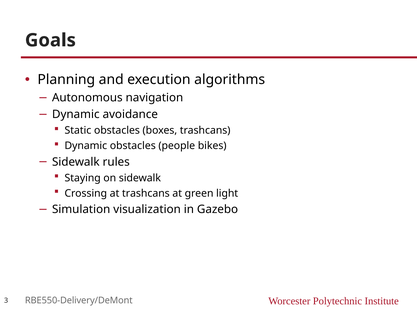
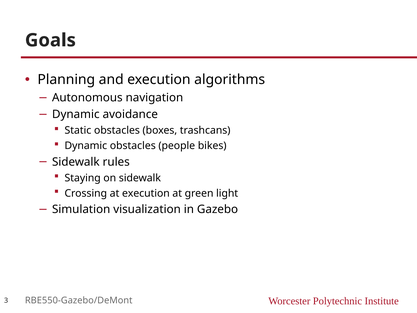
at trashcans: trashcans -> execution (146, 193)
RBE550-Delivery/DeMont: RBE550-Delivery/DeMont -> RBE550-Gazebo/DeMont (79, 300)
